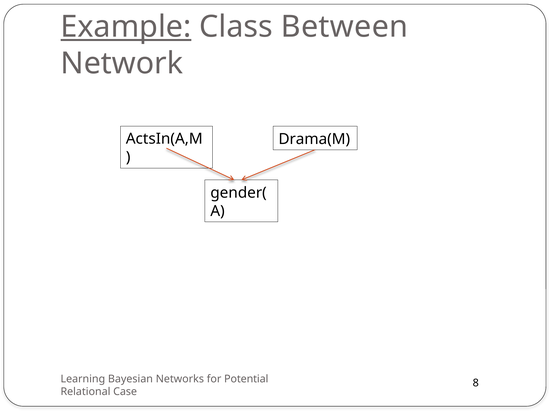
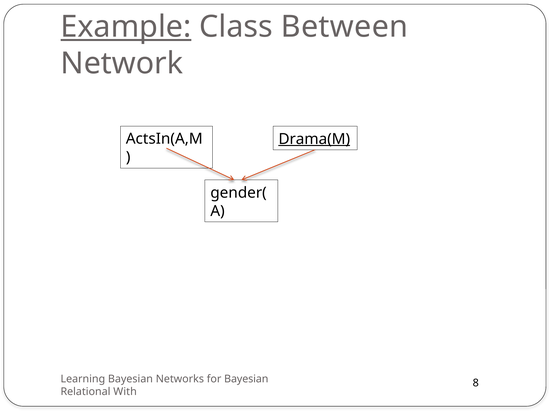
Drama(M underline: none -> present (314, 139)
for Potential: Potential -> Bayesian (246, 379)
Case: Case -> With (125, 392)
